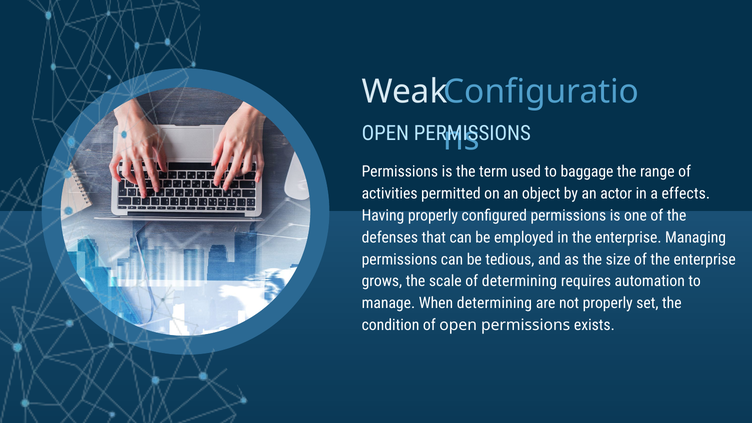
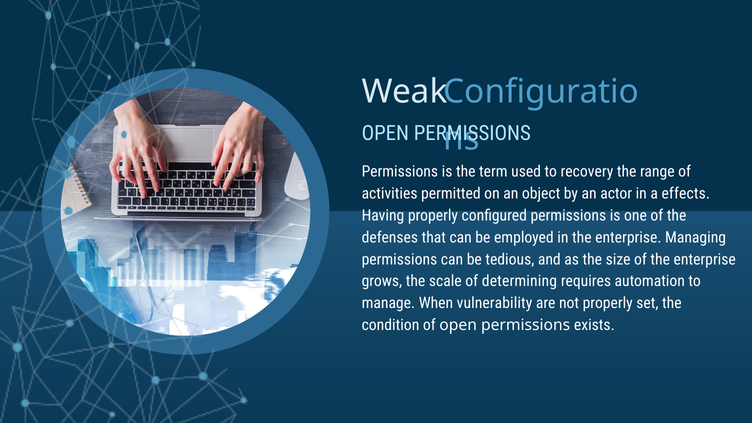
baggage: baggage -> recovery (587, 172)
When determining: determining -> vulnerability (495, 303)
